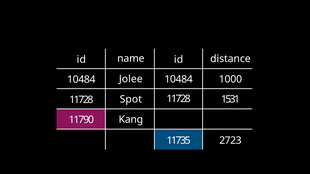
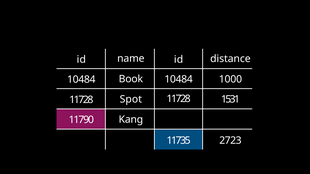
Jolee: Jolee -> Book (131, 79)
